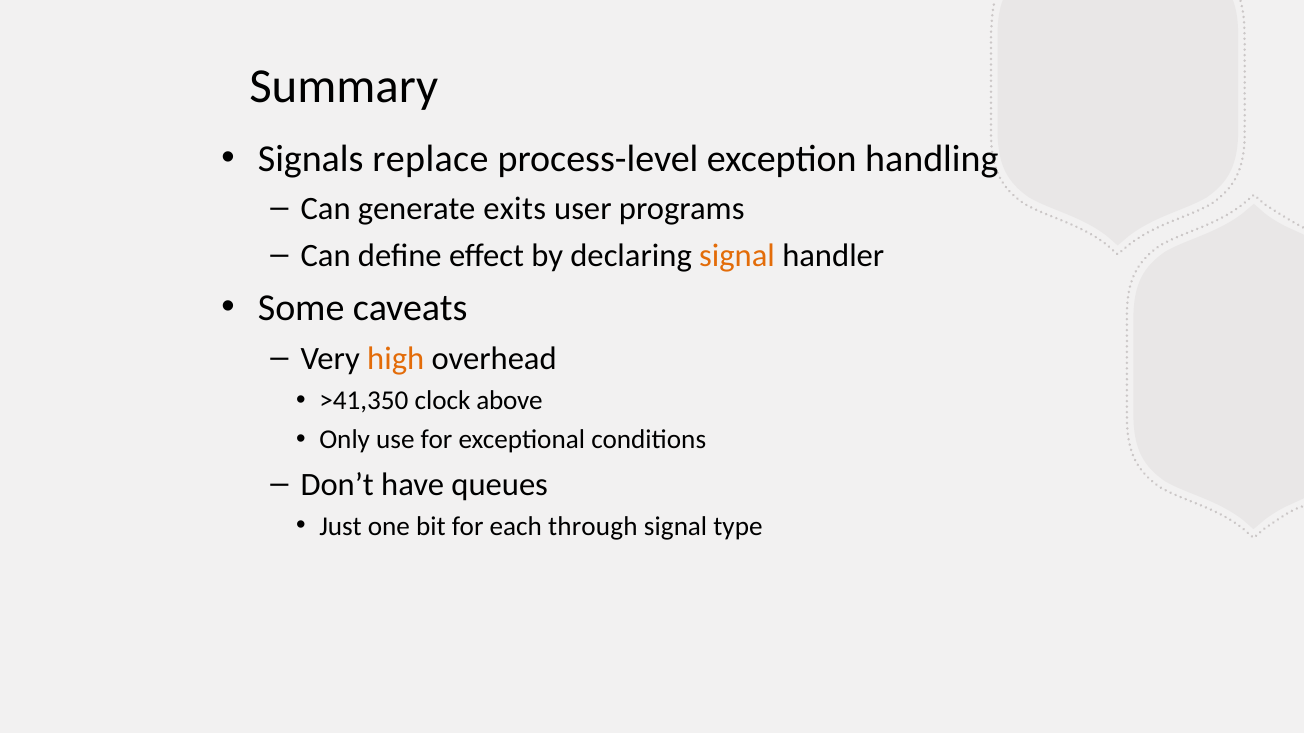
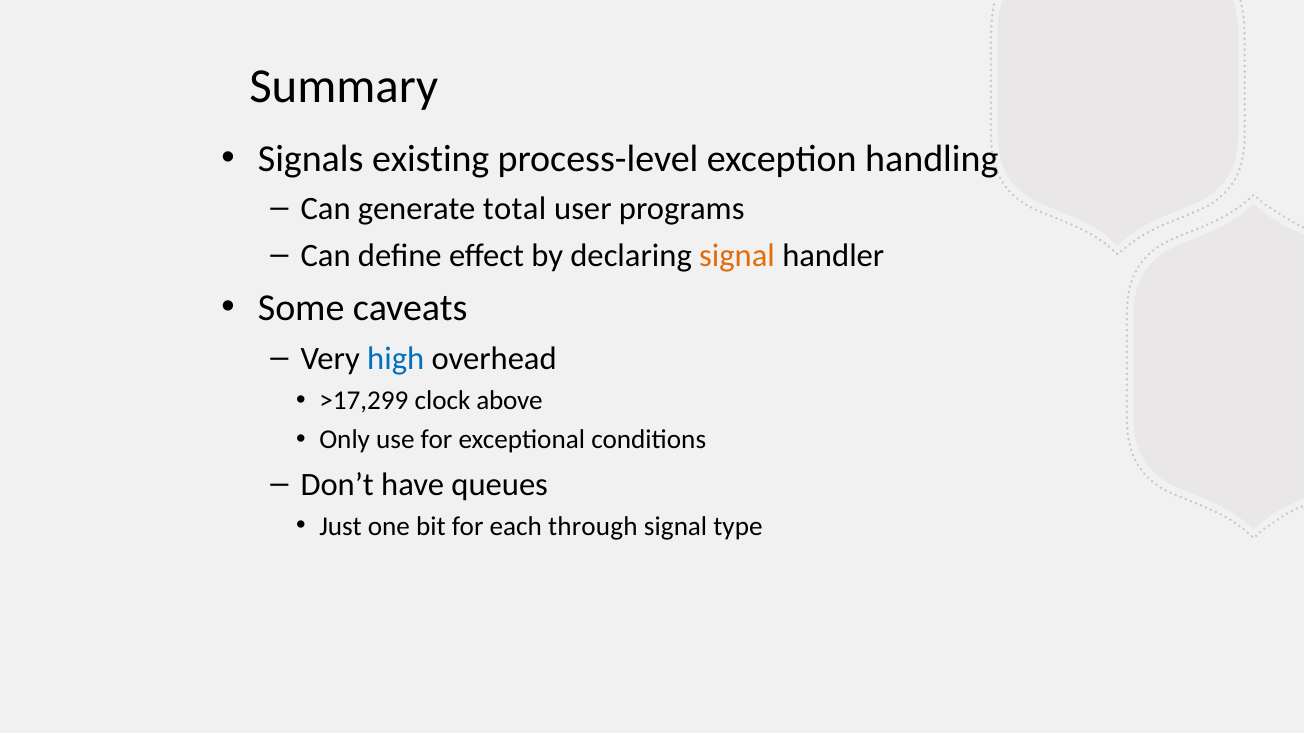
replace: replace -> existing (431, 159)
exits: exits -> total (515, 209)
high colour: orange -> blue (396, 359)
>41,350: >41,350 -> >17,299 (364, 401)
